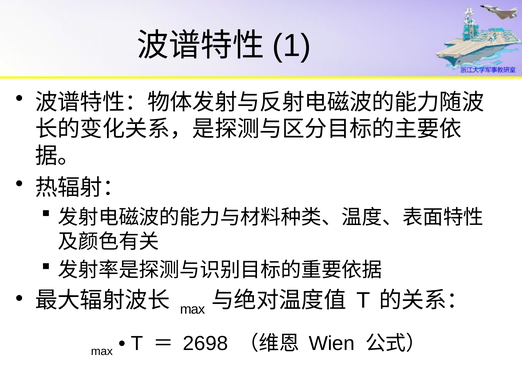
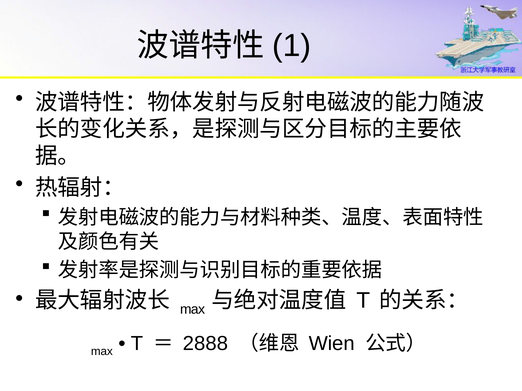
2698: 2698 -> 2888 (205, 344)
